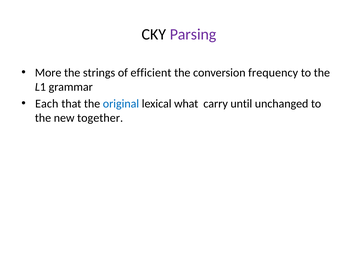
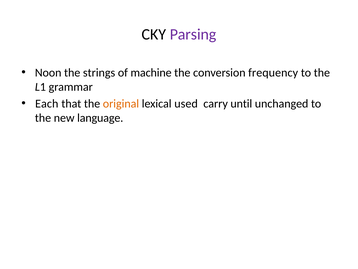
More: More -> Noon (48, 72)
efficient: efficient -> machine (151, 72)
original colour: blue -> orange (121, 103)
what: what -> used (186, 103)
together: together -> language (100, 118)
